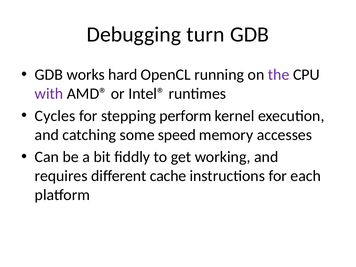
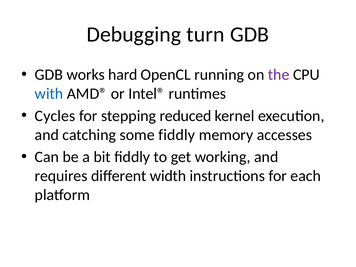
with colour: purple -> blue (49, 94)
perform: perform -> reduced (185, 116)
some speed: speed -> fiddly (177, 135)
cache: cache -> width (168, 176)
